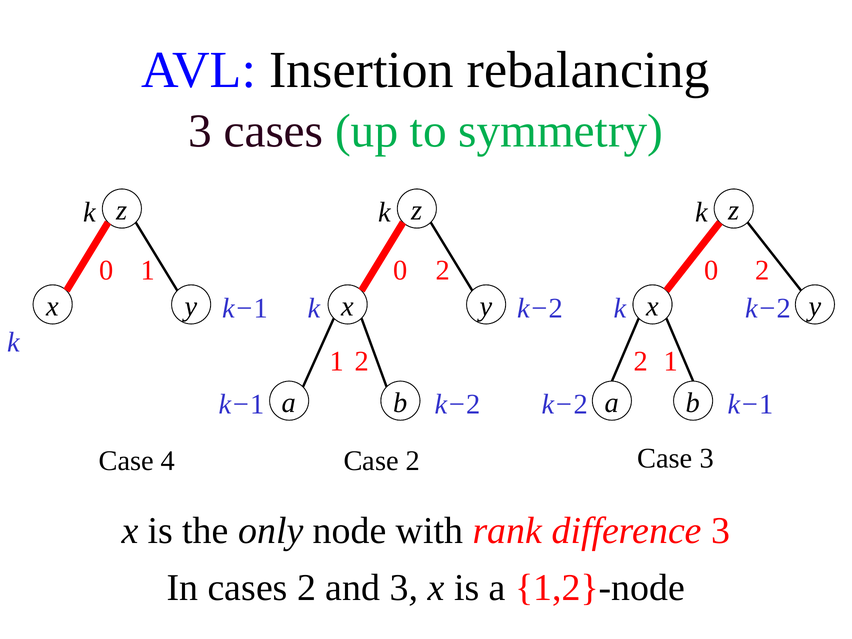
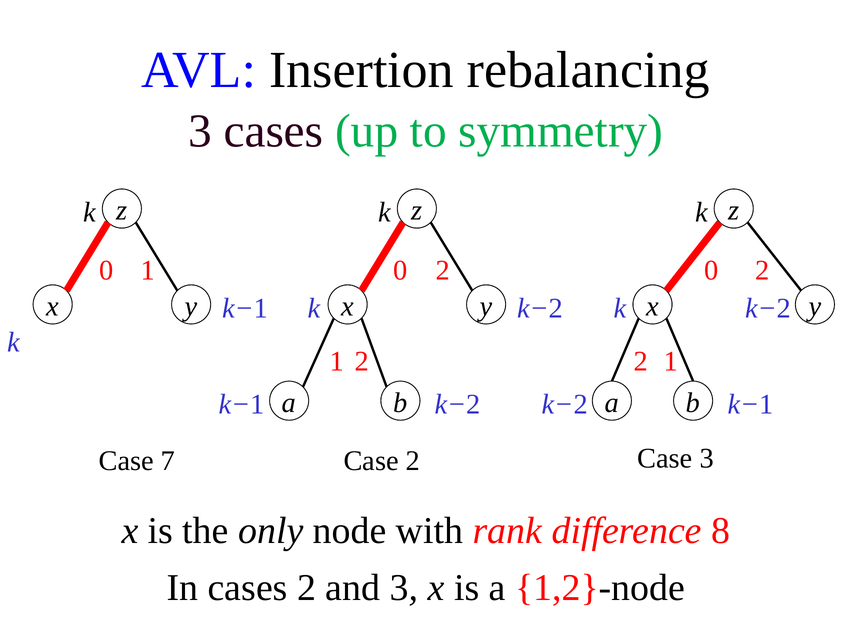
4: 4 -> 7 (168, 461)
difference 3: 3 -> 8 (721, 531)
